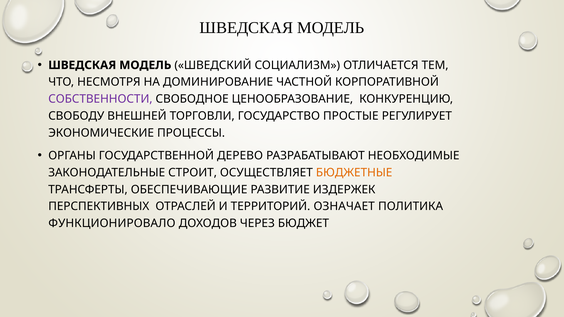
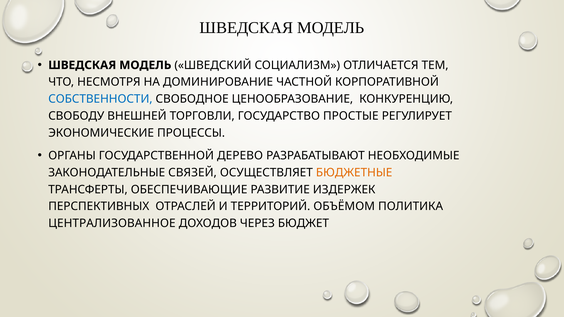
СОБСТВЕННОСТИ colour: purple -> blue (100, 99)
СТРОИТ: СТРОИТ -> СВЯЗЕЙ (193, 173)
ОЗНАЧАЕТ: ОЗНАЧАЕТ -> ОБЪЁМОМ (344, 207)
ФУНКЦИОНИРОВАЛО: ФУНКЦИОНИРОВАЛО -> ЦЕНТРАЛИЗОВАННОЕ (112, 224)
